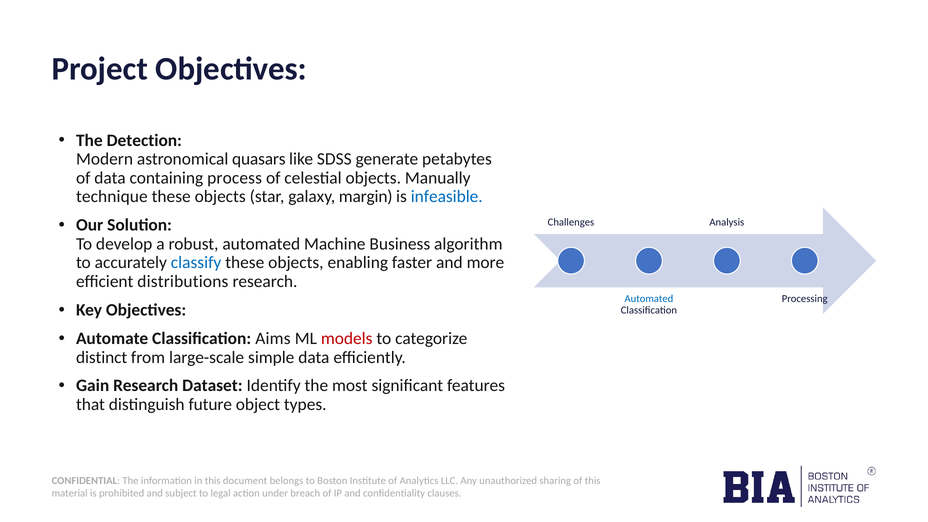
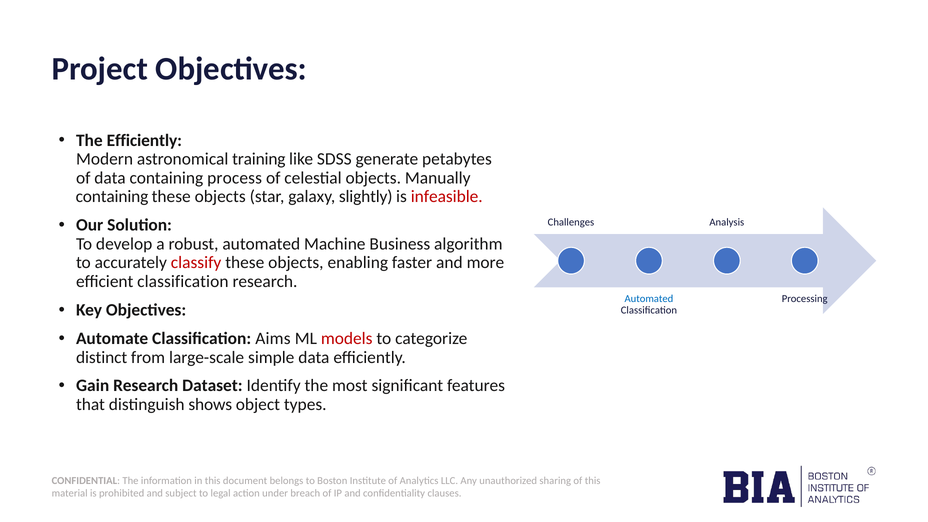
The Detection: Detection -> Efficiently (144, 140)
quasars: quasars -> training (259, 159)
technique: technique -> containing (112, 197)
margin: margin -> slightly (366, 197)
infeasible colour: blue -> red (447, 197)
classify colour: blue -> red (196, 263)
efficient distributions: distributions -> classification (183, 282)
future: future -> shows (210, 405)
